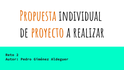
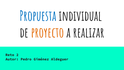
Propuesta colour: orange -> blue (38, 16)
